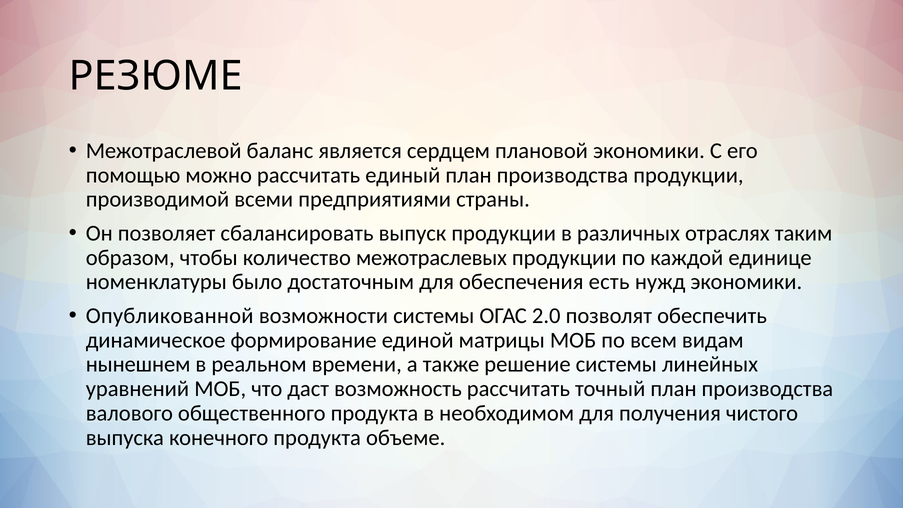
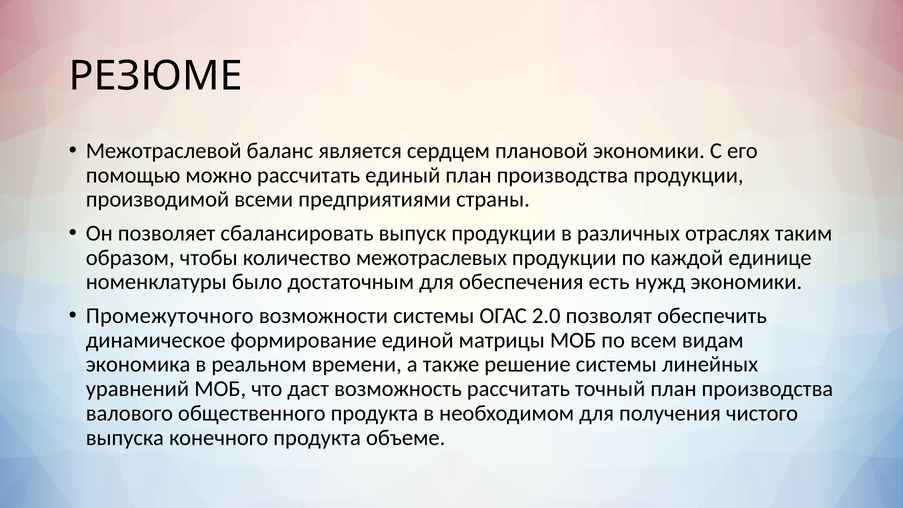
Опубликованной: Опубликованной -> Промежуточного (170, 316)
нынешнем: нынешнем -> экономика (138, 364)
